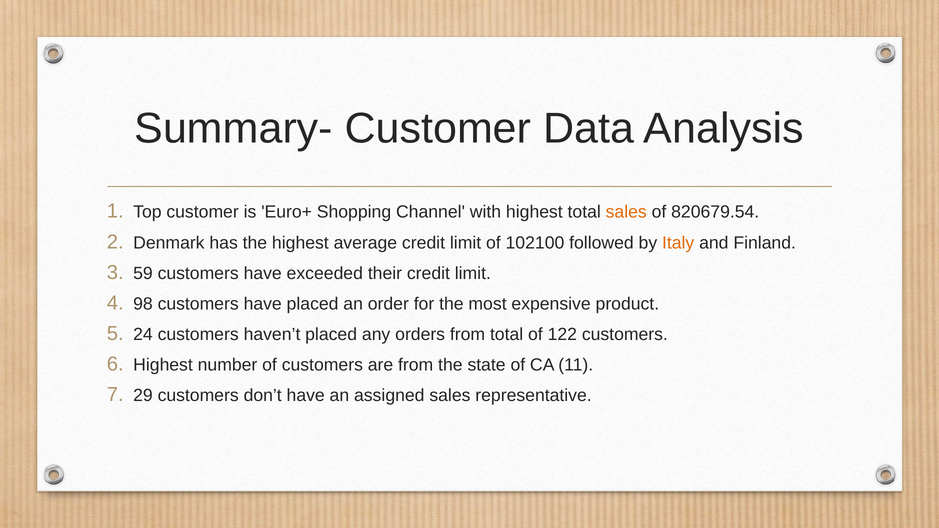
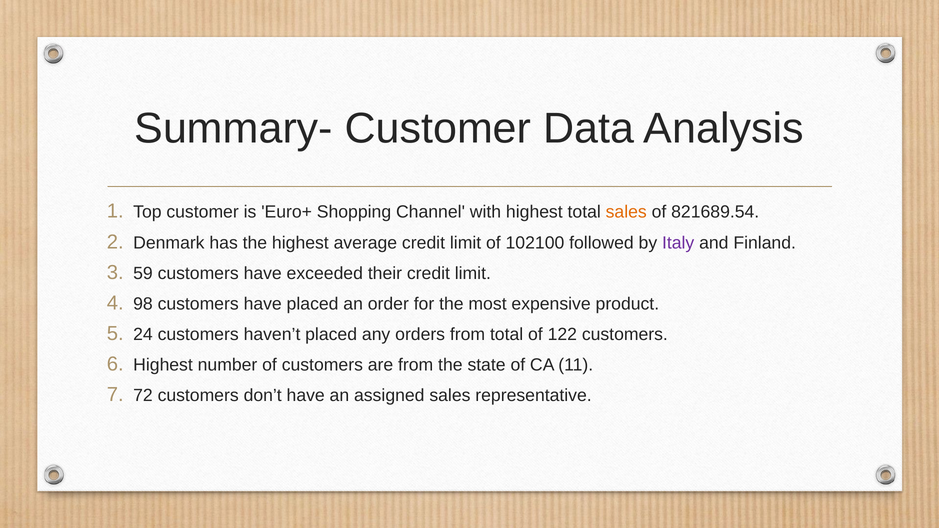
820679.54: 820679.54 -> 821689.54 (715, 212)
Italy colour: orange -> purple (678, 243)
29: 29 -> 72 (143, 395)
